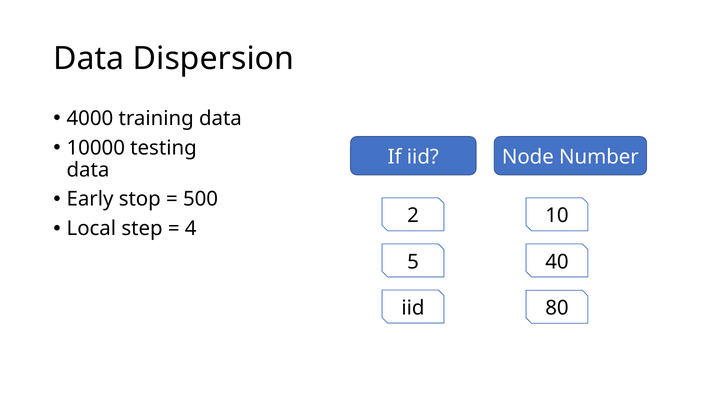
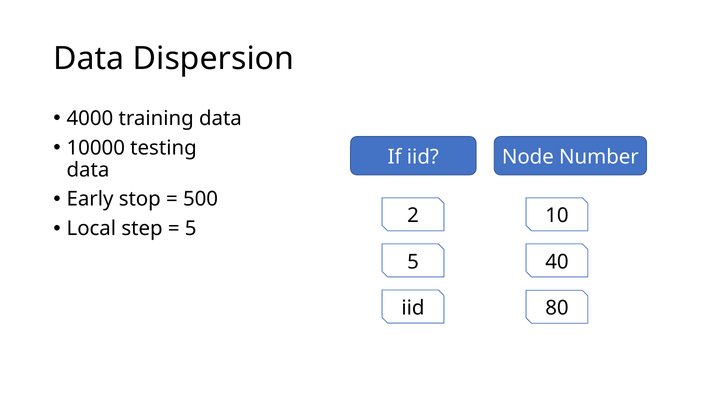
4: 4 -> 5 (191, 229)
